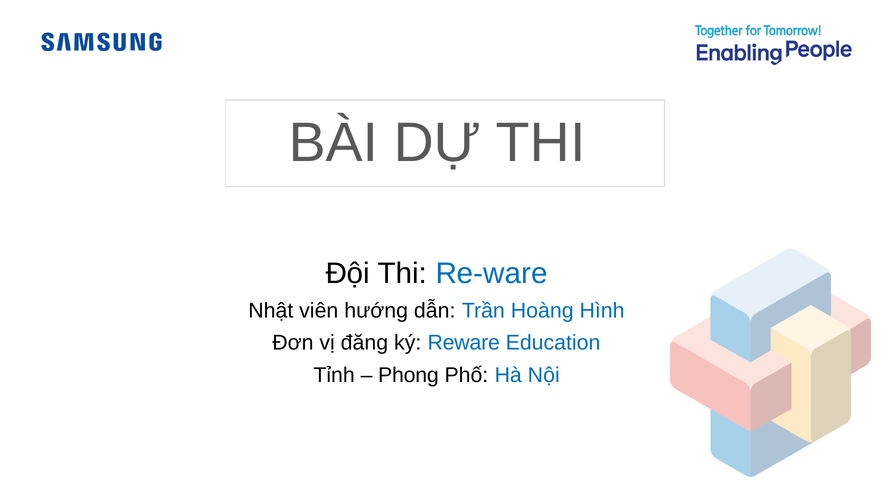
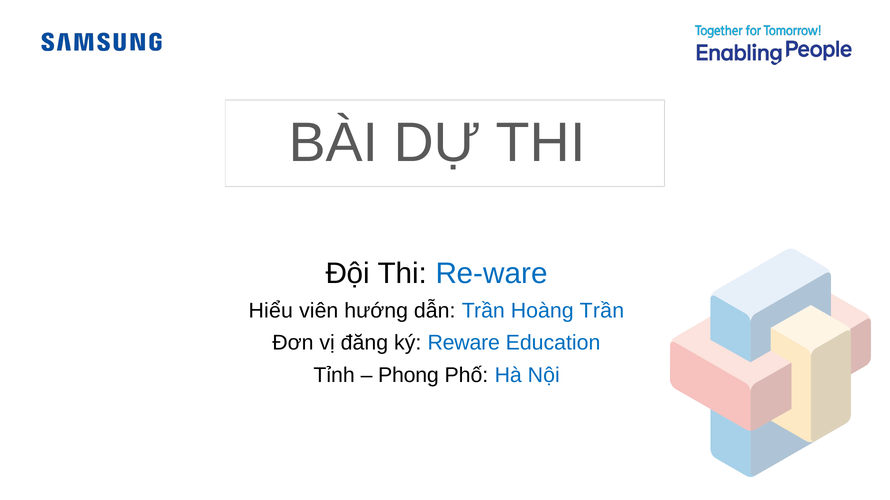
Nhật: Nhật -> Hiểu (271, 311)
Hoàng Hình: Hình -> Trần (602, 311)
